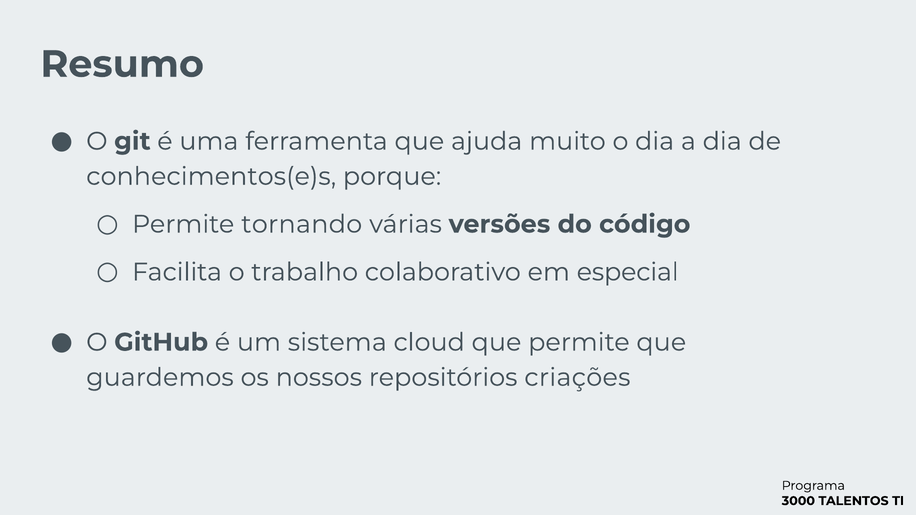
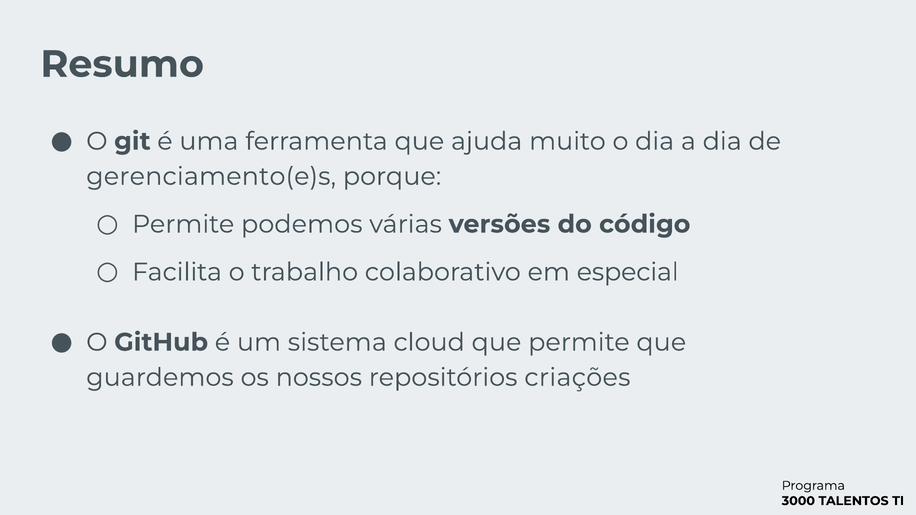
conhecimentos(e)s: conhecimentos(e)s -> gerenciamento(e)s (211, 176)
tornando: tornando -> podemos (302, 224)
